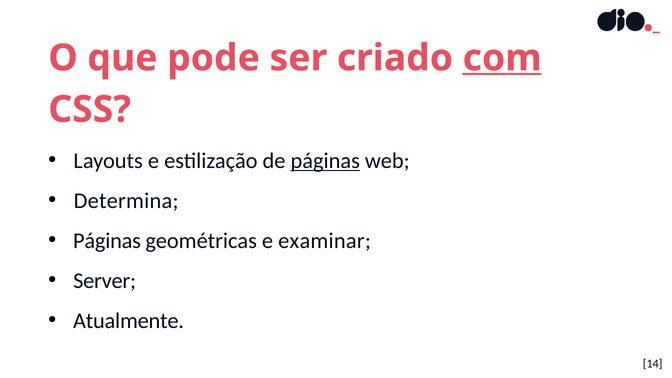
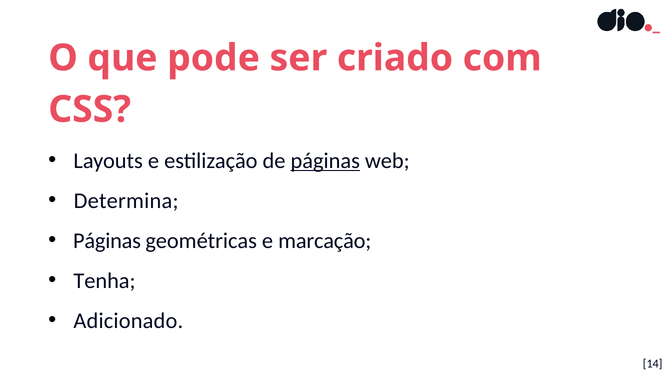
com underline: present -> none (502, 58)
examinar: examinar -> marcação (325, 241)
Server: Server -> Tenha (104, 281)
Atualmente: Atualmente -> Adicionado (128, 321)
